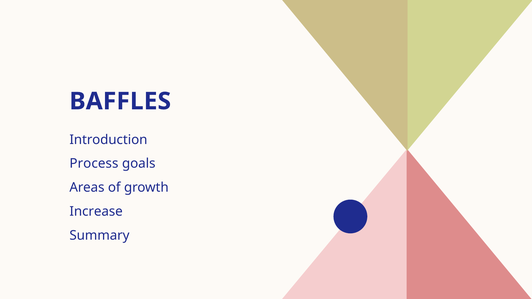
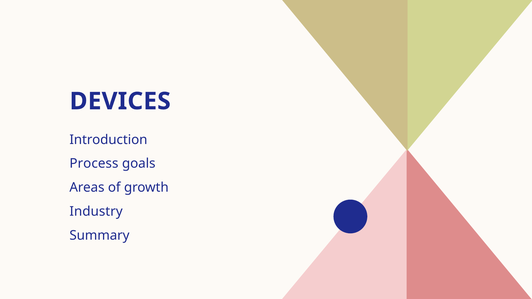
BAFFLES: BAFFLES -> DEVICES (120, 101)
Increase: Increase -> Industry (96, 212)
